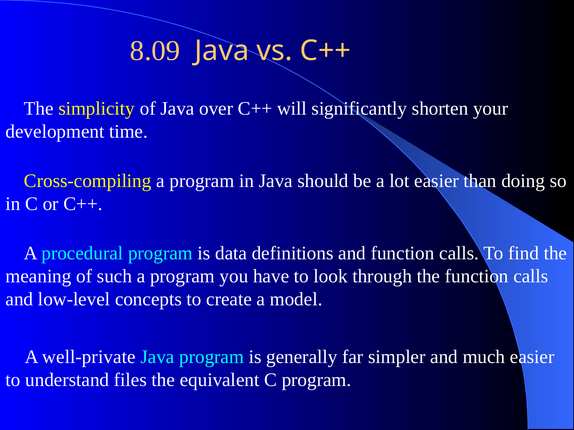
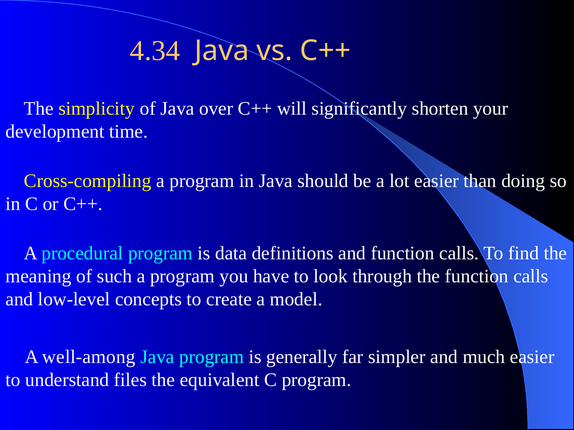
8.09: 8.09 -> 4.34 (155, 51)
well-private: well-private -> well-among (89, 357)
